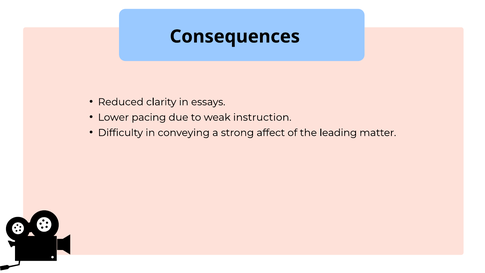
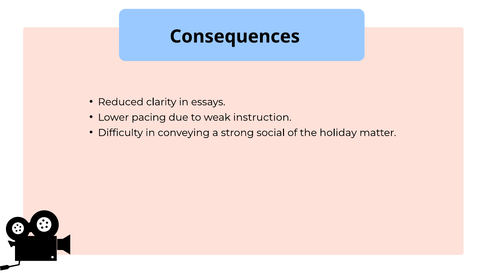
affect: affect -> social (271, 133)
leading: leading -> holiday (338, 133)
